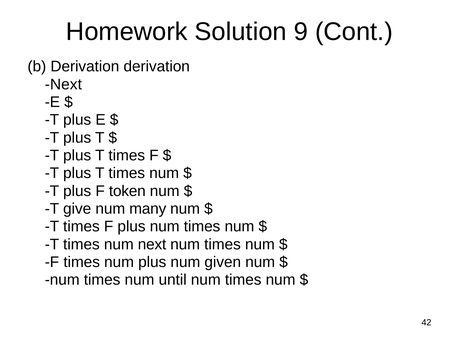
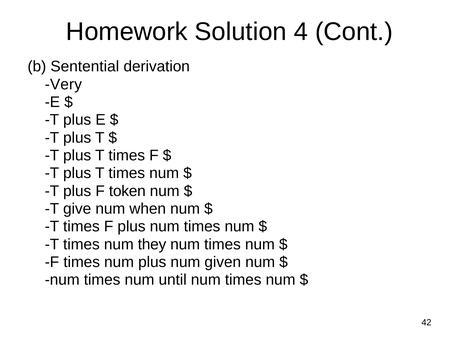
9: 9 -> 4 (301, 32)
b Derivation: Derivation -> Sentential (85, 66)
Next: Next -> Very (63, 84)
many: many -> when (148, 208)
num next: next -> they (152, 244)
